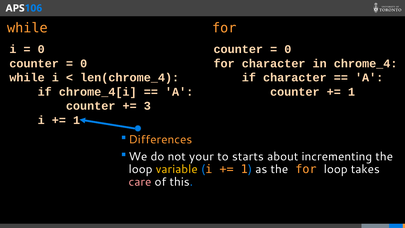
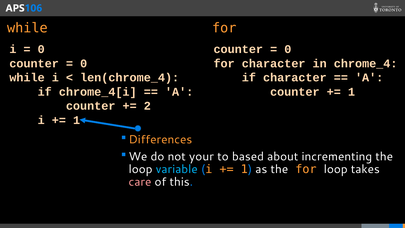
3: 3 -> 2 (147, 106)
starts: starts -> based (248, 156)
variable colour: yellow -> light blue (177, 169)
